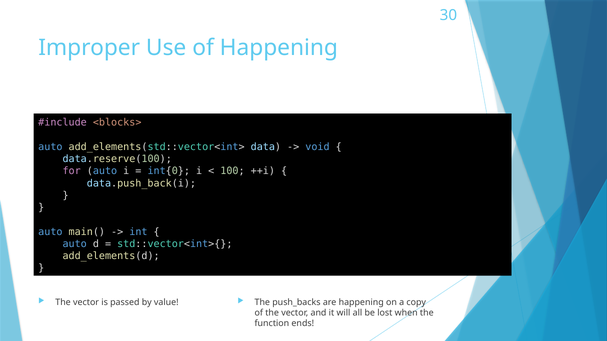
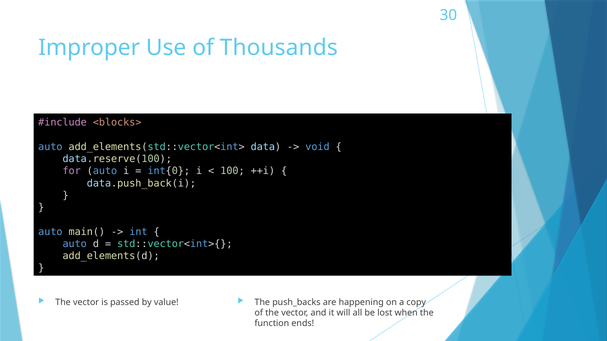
of Happening: Happening -> Thousands (279, 48)
